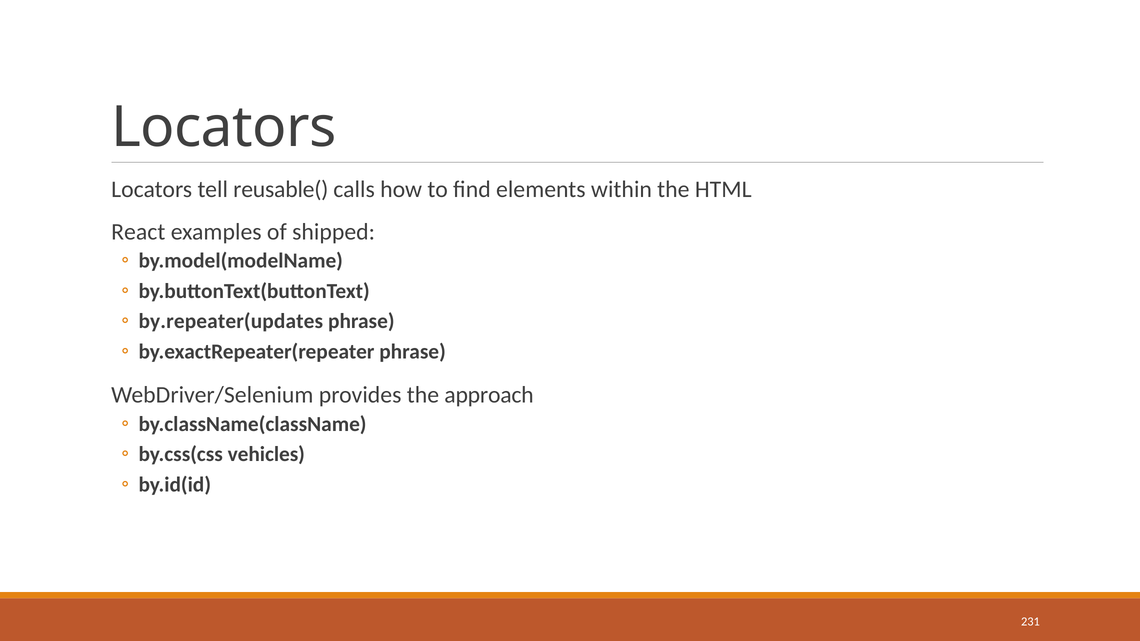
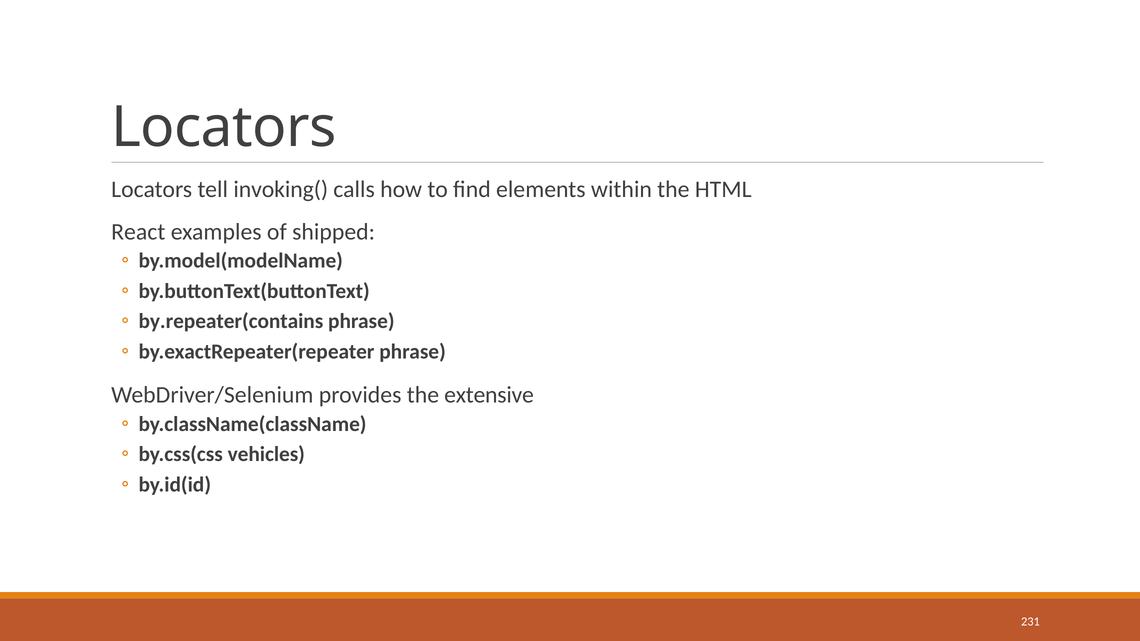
reusable(: reusable( -> invoking( (281, 190)
by.repeater(updates: by.repeater(updates -> by.repeater(contains (231, 321)
approach: approach -> extensive (489, 395)
